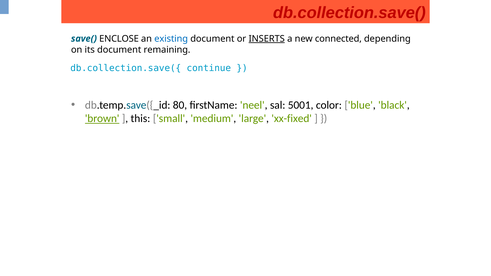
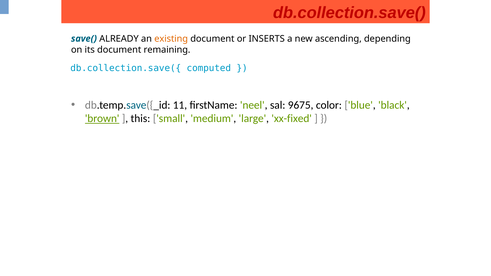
ENCLOSE: ENCLOSE -> ALREADY (119, 39)
existing colour: blue -> orange (171, 39)
INSERTS underline: present -> none (267, 39)
connected: connected -> ascending (338, 39)
continue: continue -> computed (209, 68)
80: 80 -> 11 (180, 105)
5001: 5001 -> 9675 (301, 105)
